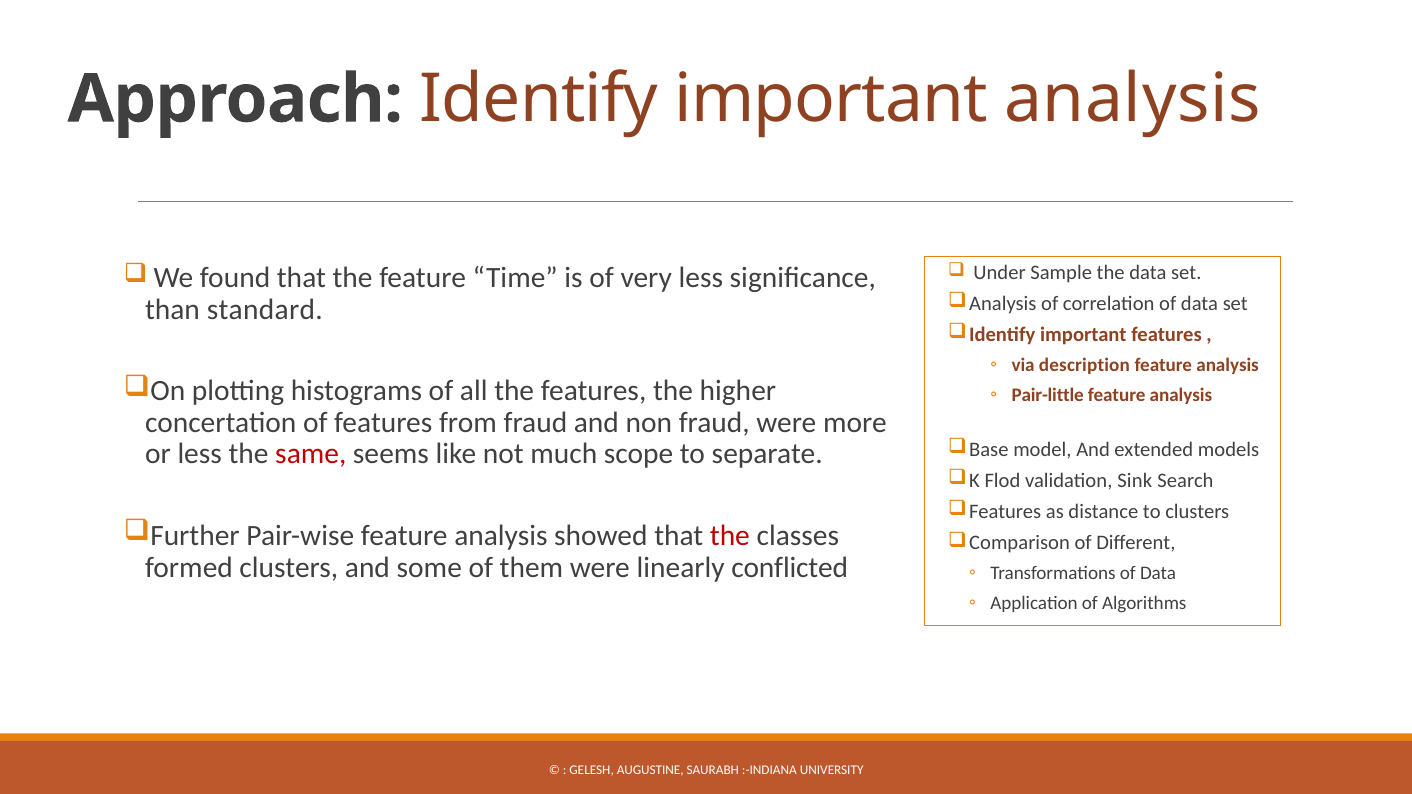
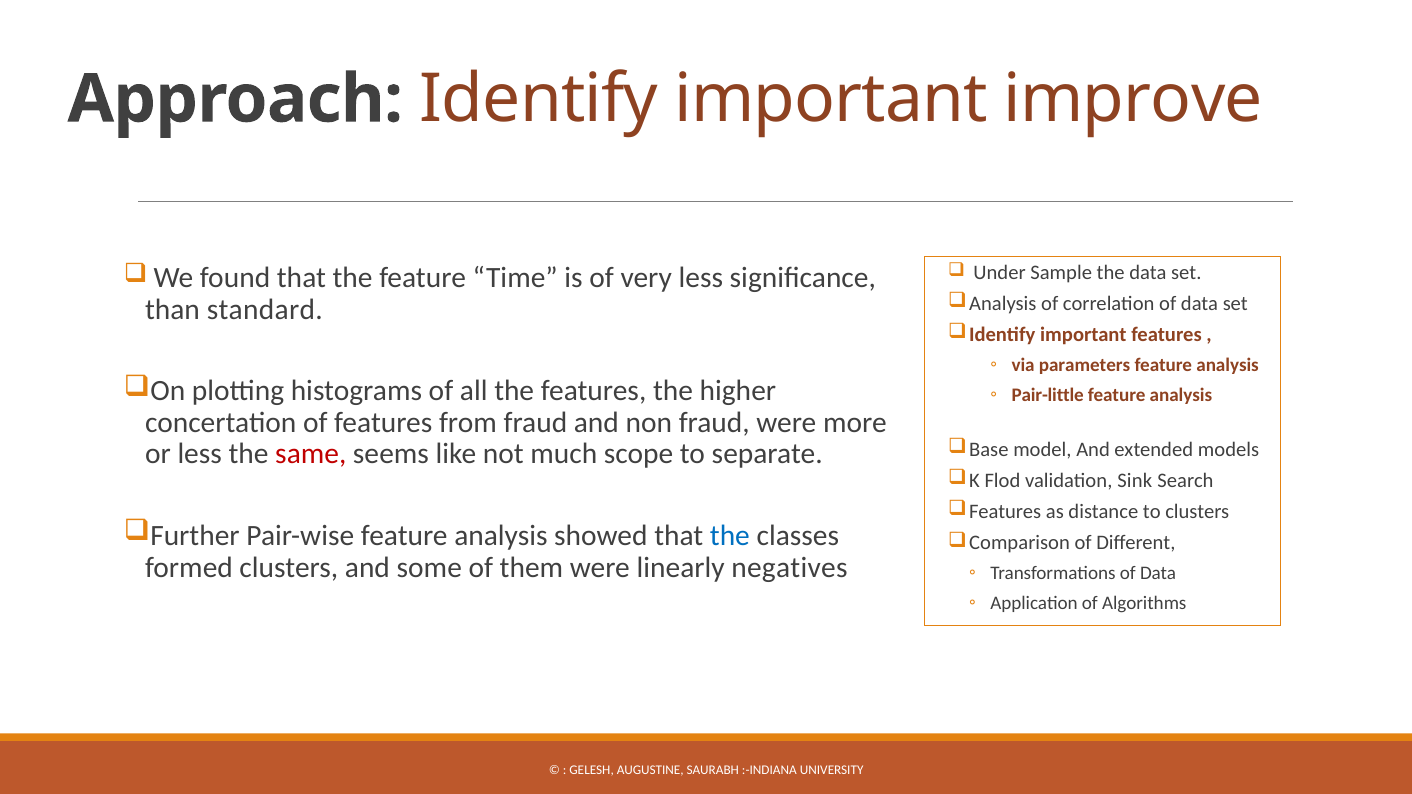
important analysis: analysis -> improve (1133, 99)
description: description -> parameters (1085, 365)
the colour: red -> blue (730, 536)
conflicted: conflicted -> negatives (789, 567)
